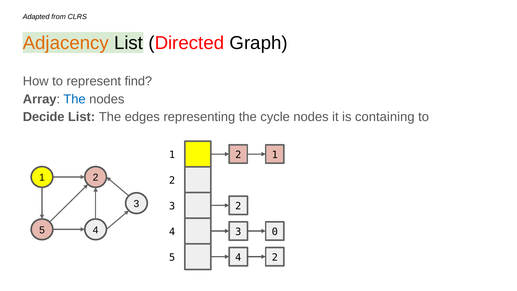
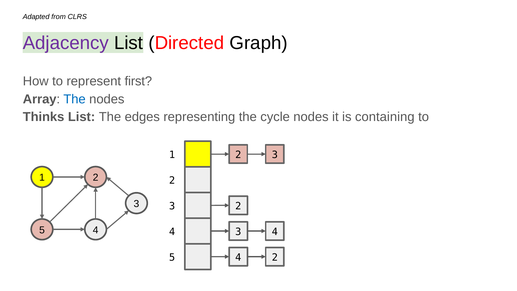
Adjacency colour: orange -> purple (66, 43)
find: find -> first (138, 81)
Decide: Decide -> Thinks (44, 117)
1: 1 -> 3 (275, 155)
0: 0 -> 4 (275, 232)
